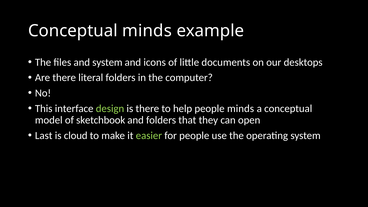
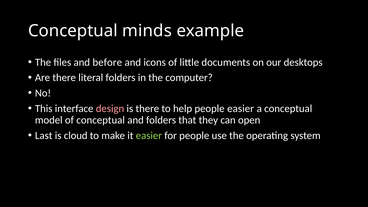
and system: system -> before (107, 62)
design colour: light green -> pink (110, 109)
people minds: minds -> easier (241, 109)
of sketchbook: sketchbook -> conceptual (101, 120)
